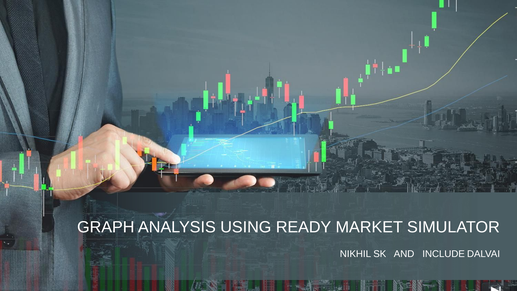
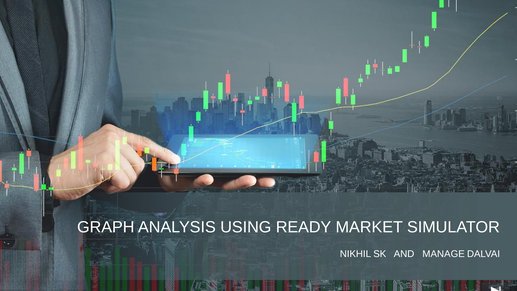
INCLUDE: INCLUDE -> MANAGE (444, 254)
